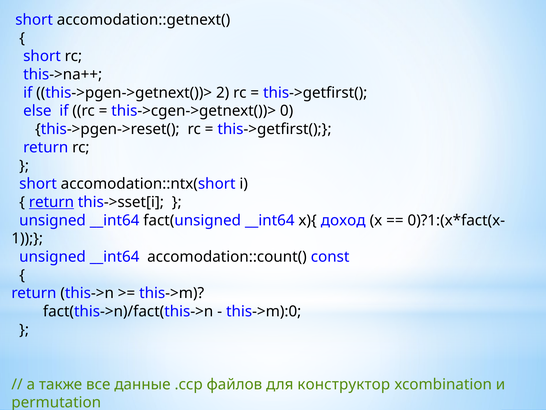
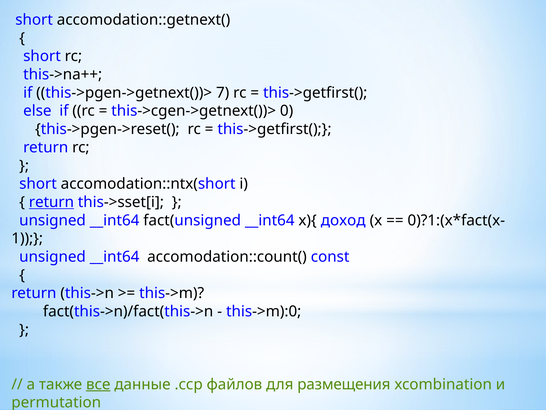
2: 2 -> 7 (223, 93)
все underline: none -> present (98, 384)
конструктор: конструктор -> размещения (344, 384)
